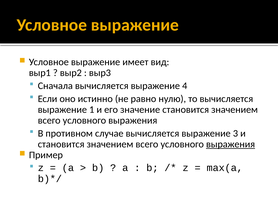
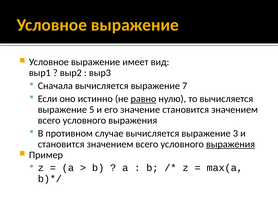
4: 4 -> 7 (185, 86)
равно underline: none -> present (143, 99)
1: 1 -> 5 (92, 110)
